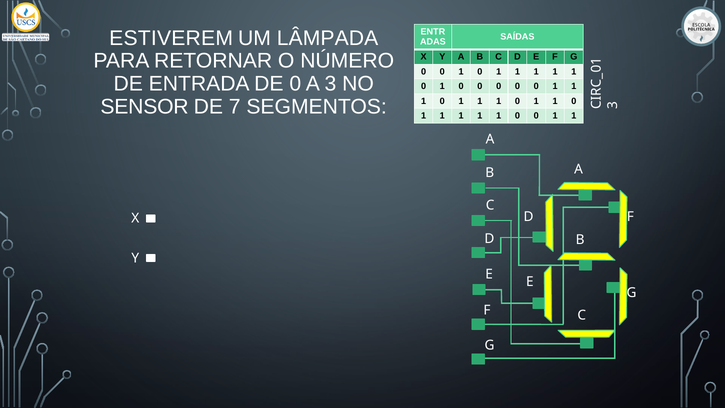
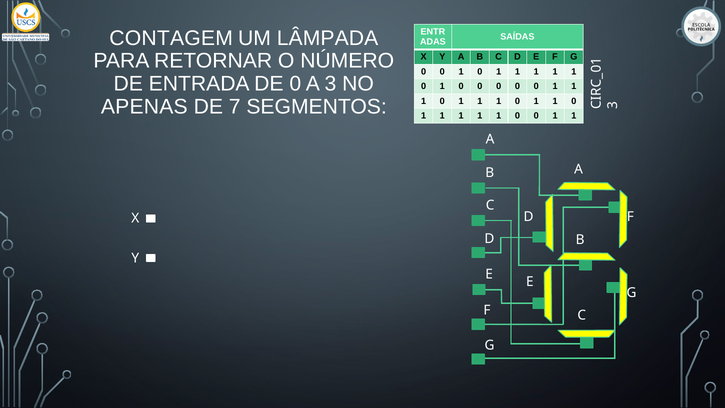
ESTIVEREM: ESTIVEREM -> CONTAGEM (171, 38)
SENSOR: SENSOR -> APENAS (144, 107)
